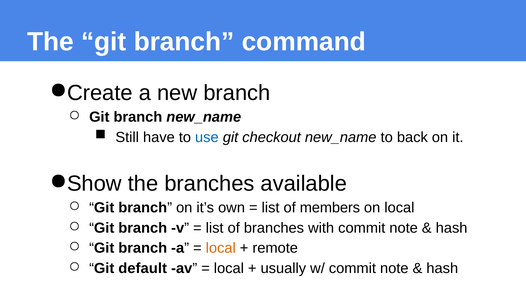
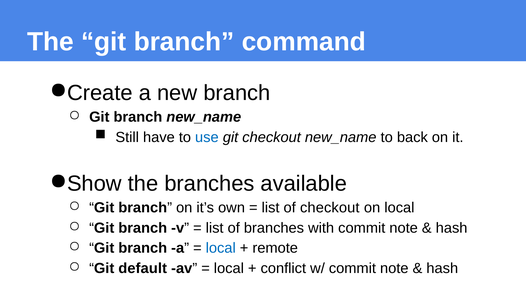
of members: members -> checkout (330, 208)
local colour: orange -> blue (221, 248)
usually: usually -> conflict (283, 268)
